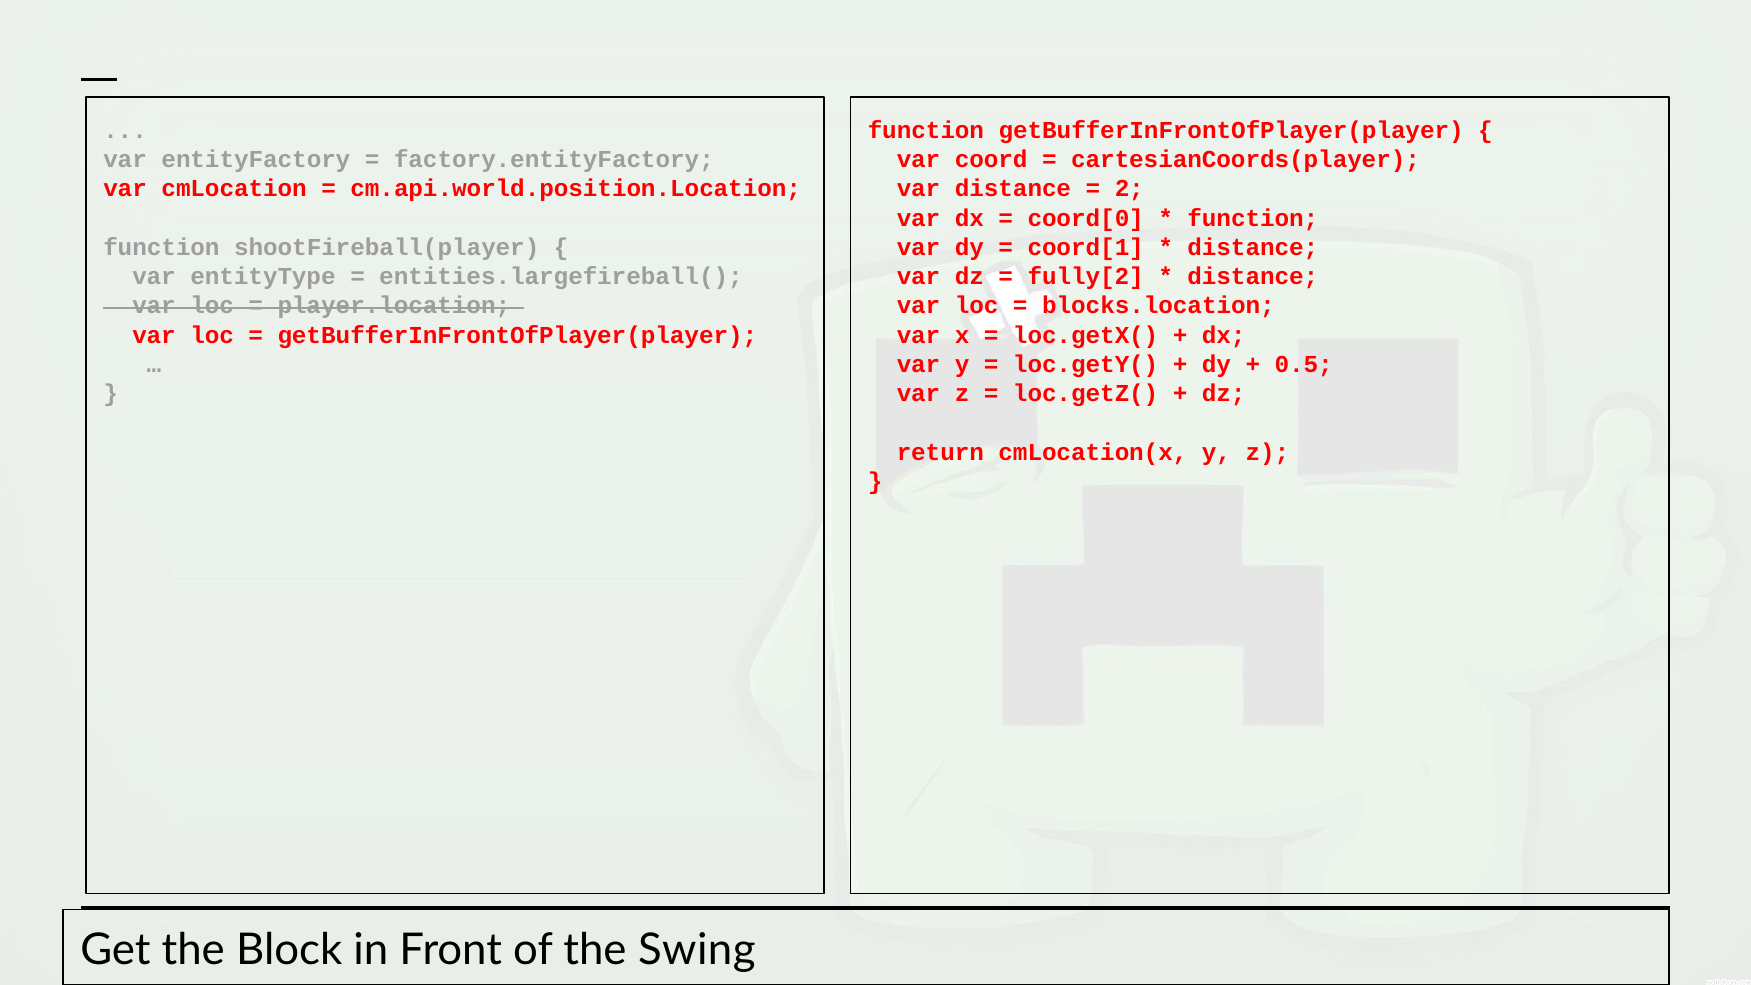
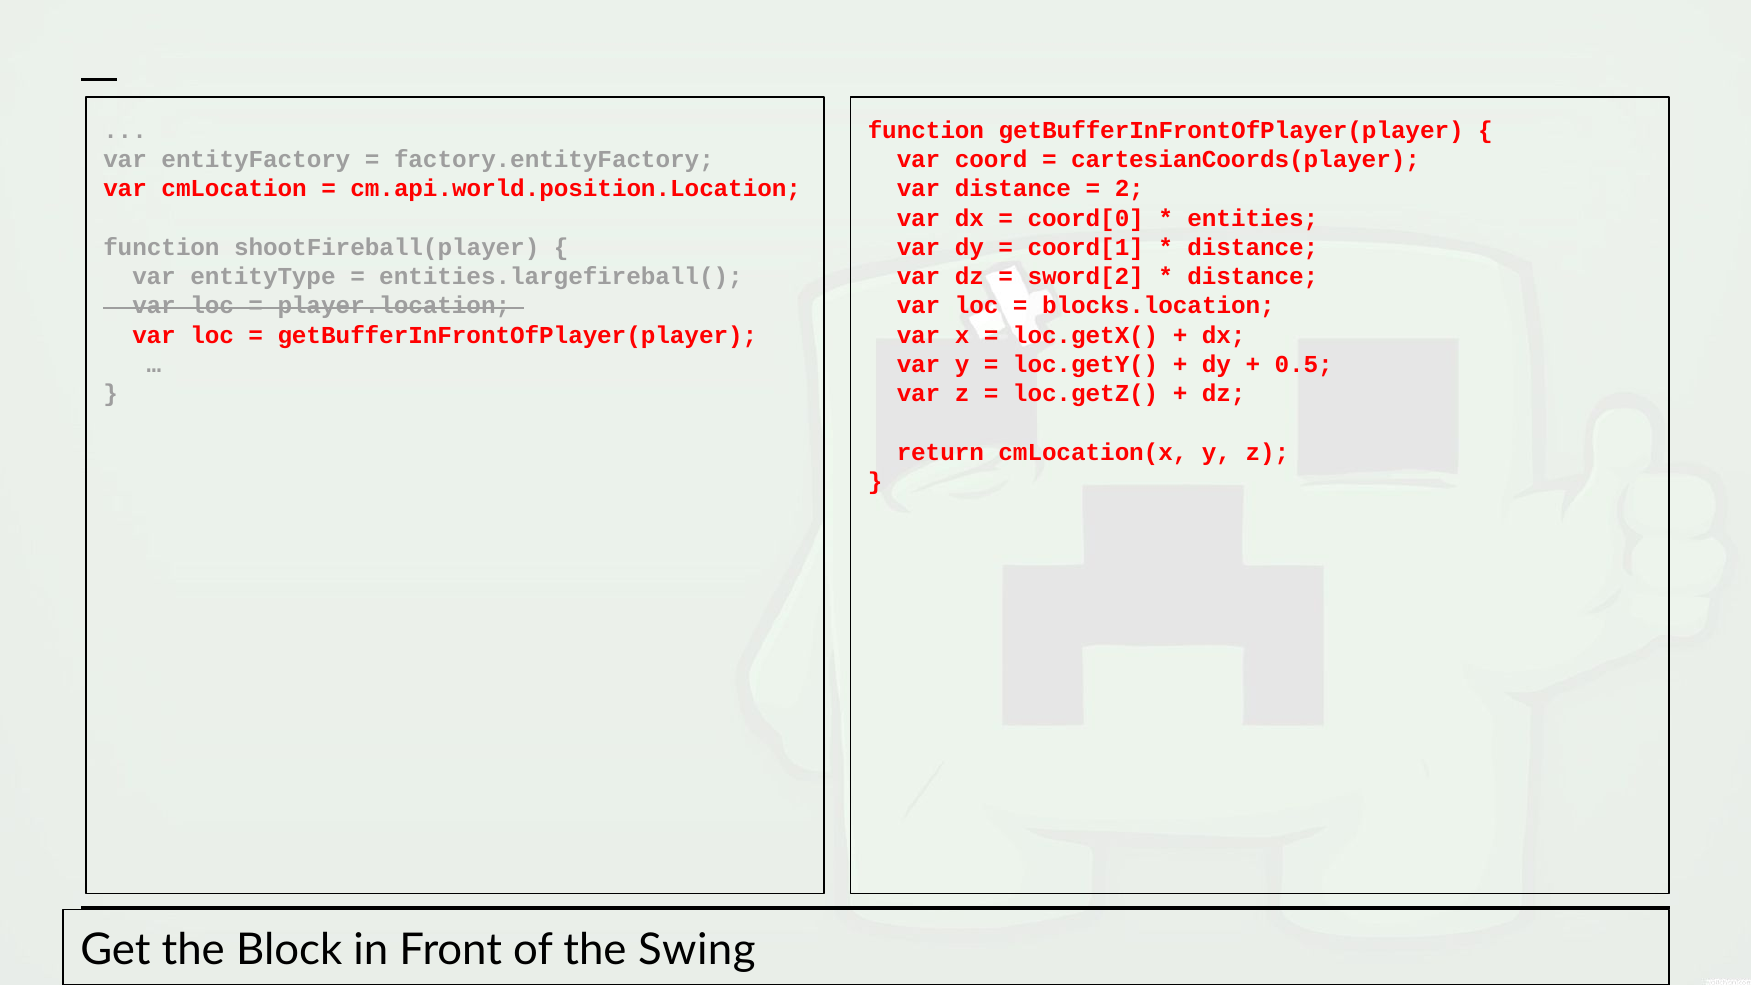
function: function -> entities (1253, 218)
fully[2: fully[2 -> sword[2 (1086, 277)
